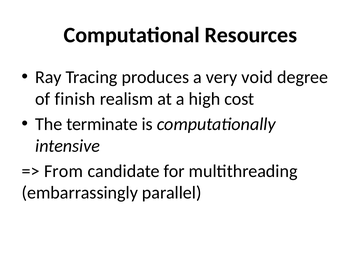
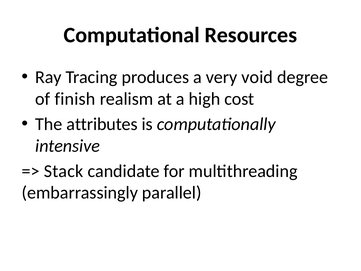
terminate: terminate -> attributes (102, 124)
From: From -> Stack (64, 171)
